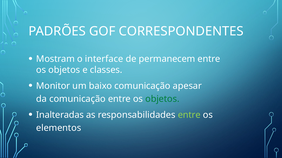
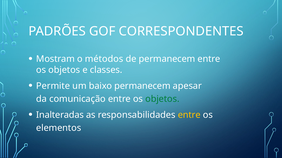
interface: interface -> métodos (104, 59)
Monitor: Monitor -> Permite (53, 86)
baixo comunicação: comunicação -> permanecem (142, 86)
entre colour: light green -> yellow (189, 115)
